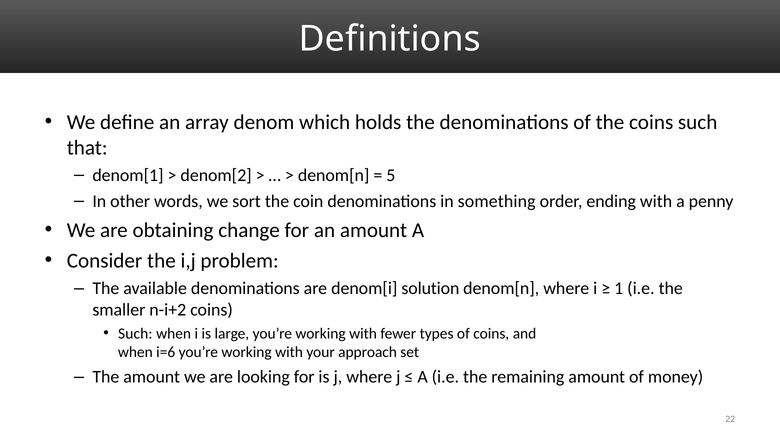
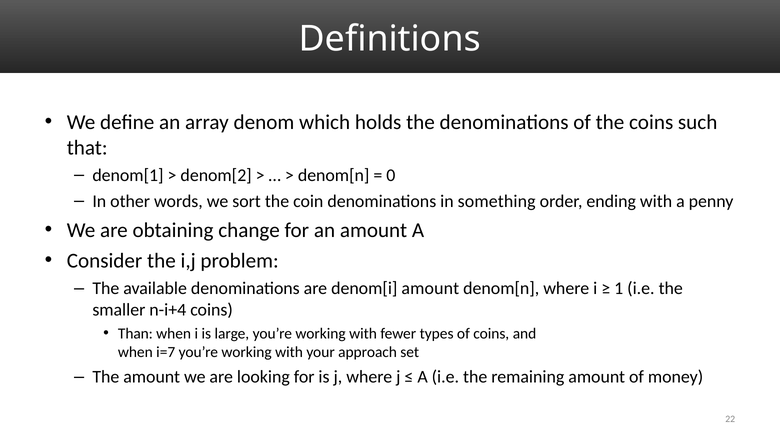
5: 5 -> 0 (391, 175)
denom[i solution: solution -> amount (430, 288)
n-i+2: n-i+2 -> n-i+4 (168, 310)
Such: Such -> Than (135, 333)
i=6: i=6 -> i=7 (166, 352)
